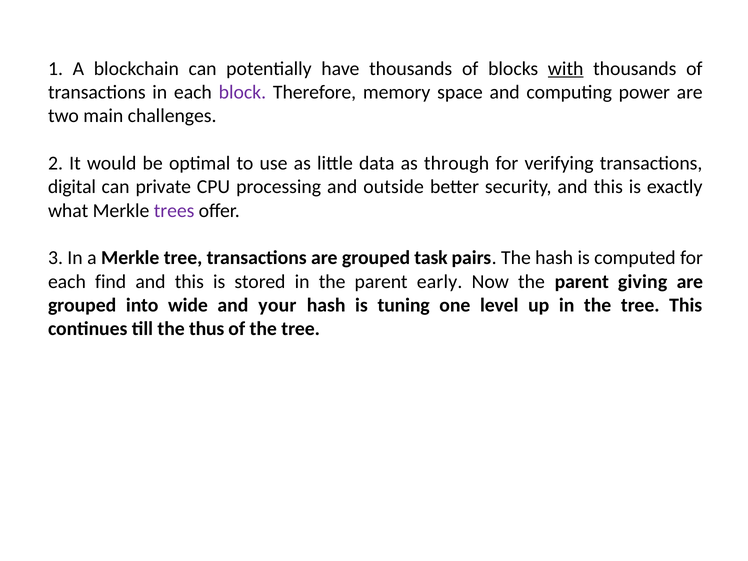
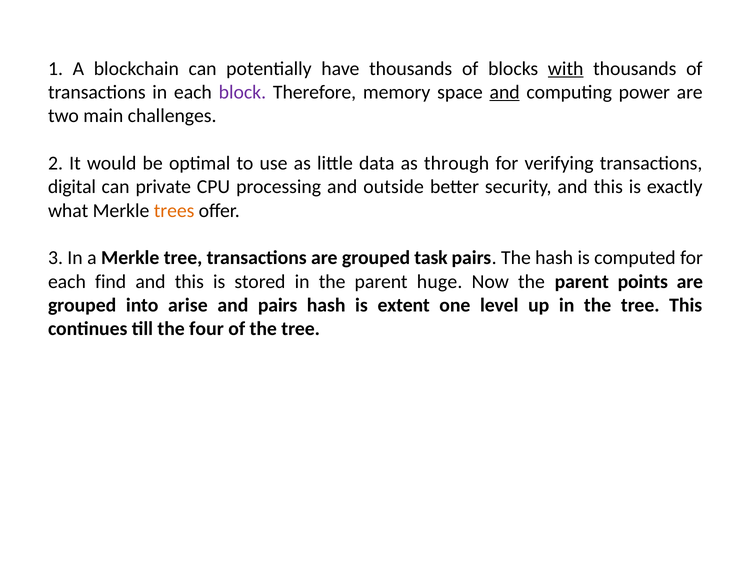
and underline: none -> present (505, 92)
trees colour: purple -> orange (174, 211)
early: early -> huge (440, 282)
giving: giving -> points (643, 282)
wide: wide -> arise (188, 305)
and your: your -> pairs (278, 305)
tuning: tuning -> extent (404, 305)
thus: thus -> four (206, 329)
